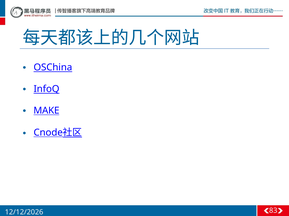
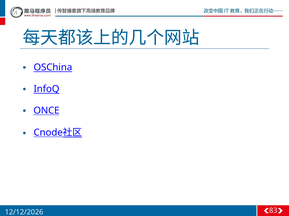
MAKE: MAKE -> ONCE (46, 111)
